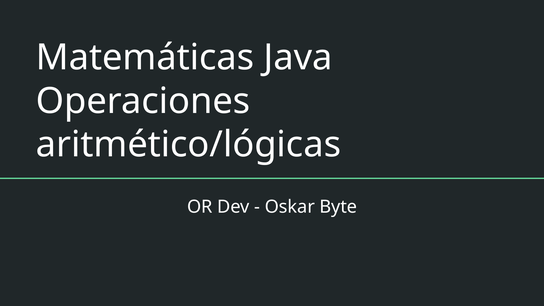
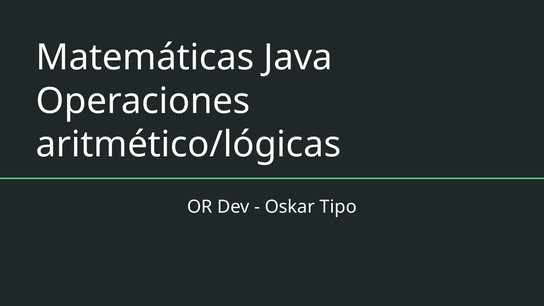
Byte: Byte -> Tipo (338, 207)
